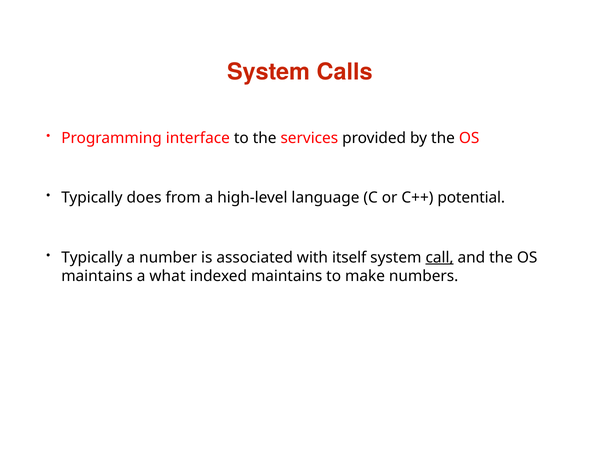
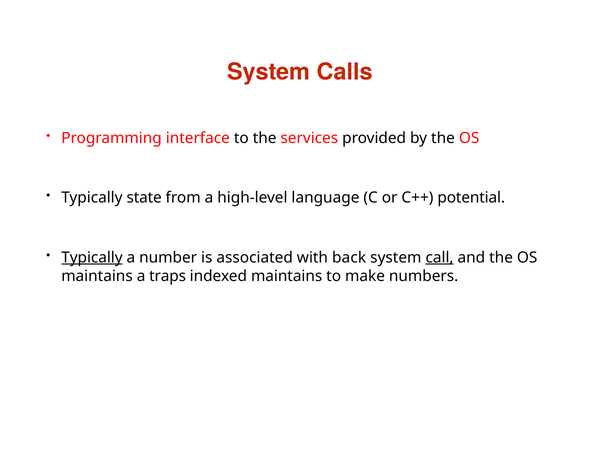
does: does -> state (144, 198)
Typically underline: none -> present (92, 258)
itself: itself -> back (349, 258)
what: what -> traps (168, 276)
